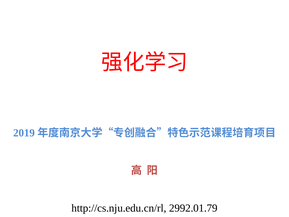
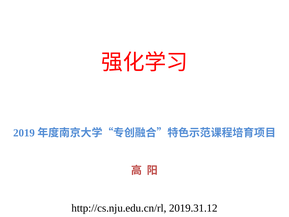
2992.01.79: 2992.01.79 -> 2019.31.12 (193, 208)
